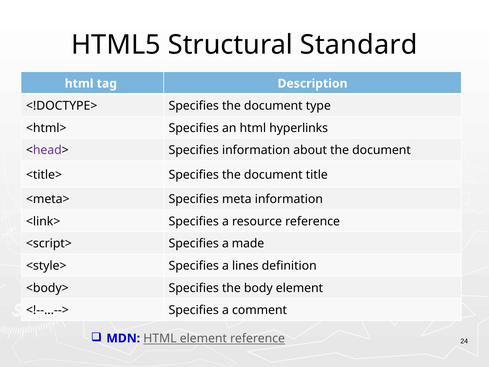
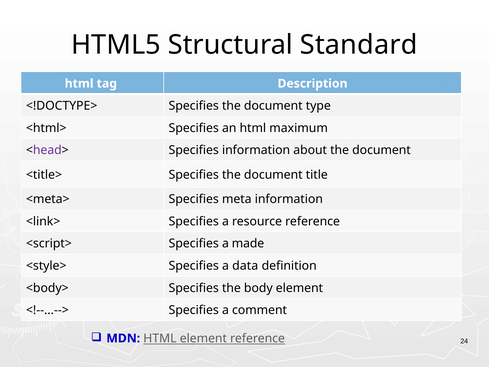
hyperlinks: hyperlinks -> maximum (299, 128)
lines: lines -> data (245, 266)
